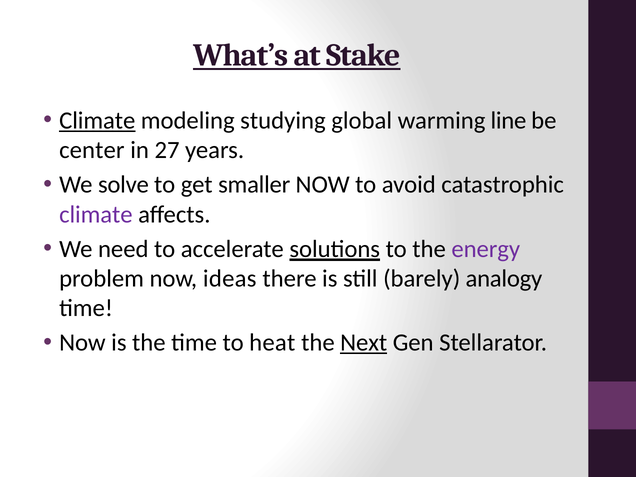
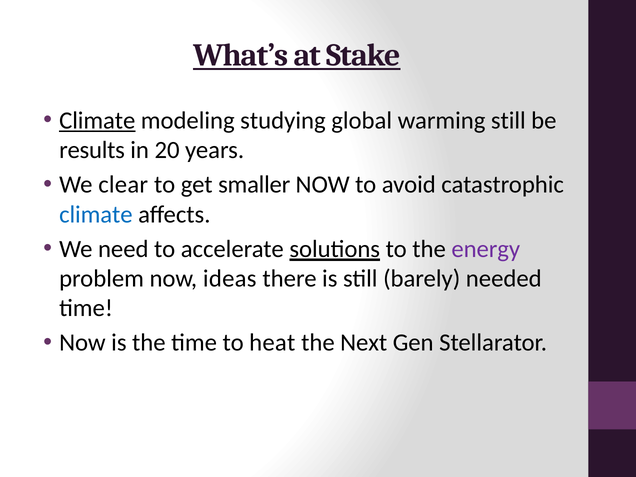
warming line: line -> still (508, 121)
center: center -> results (92, 150)
27: 27 -> 20 (167, 150)
solve: solve -> clear (123, 185)
climate colour: purple -> blue (96, 214)
analogy: analogy -> needed (504, 279)
Next underline: present -> none (364, 343)
